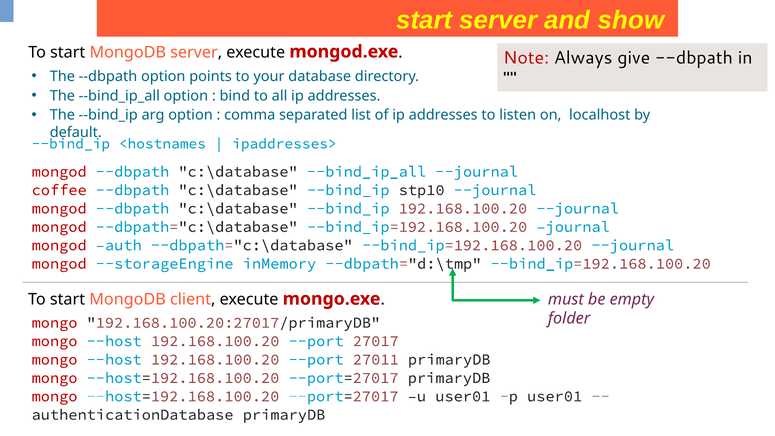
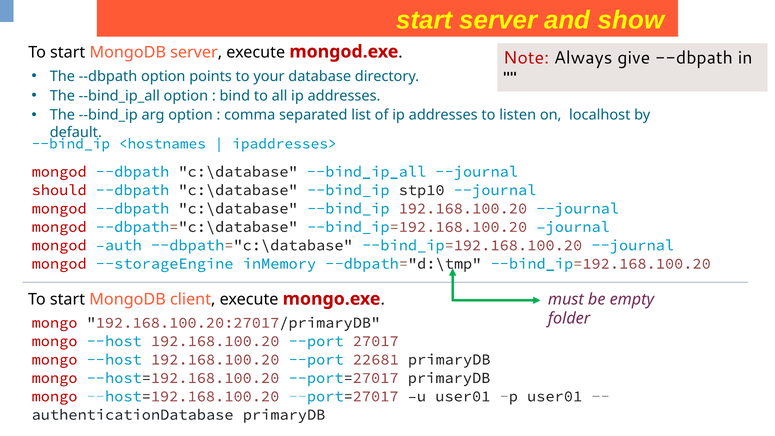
coffee: coffee -> should (59, 190)
27011: 27011 -> 22681 (376, 359)
